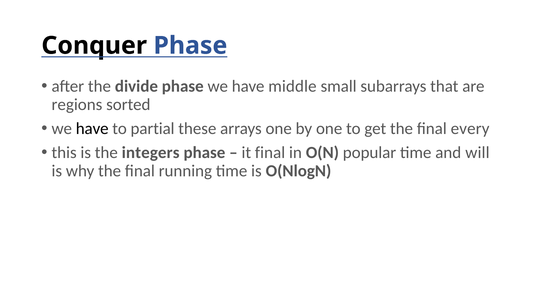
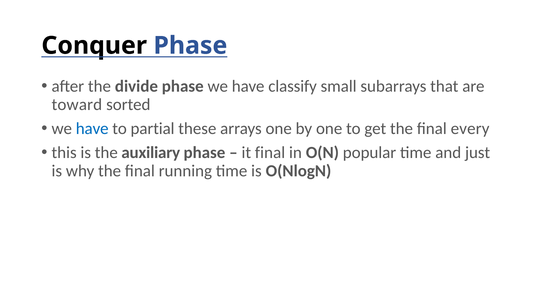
middle: middle -> classify (293, 86)
regions: regions -> toward (77, 105)
have colour: black -> blue (92, 129)
integers: integers -> auxiliary (151, 153)
will: will -> just (478, 153)
